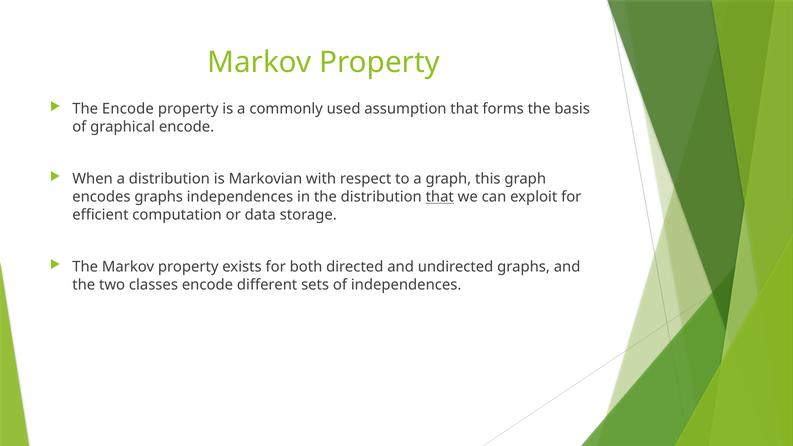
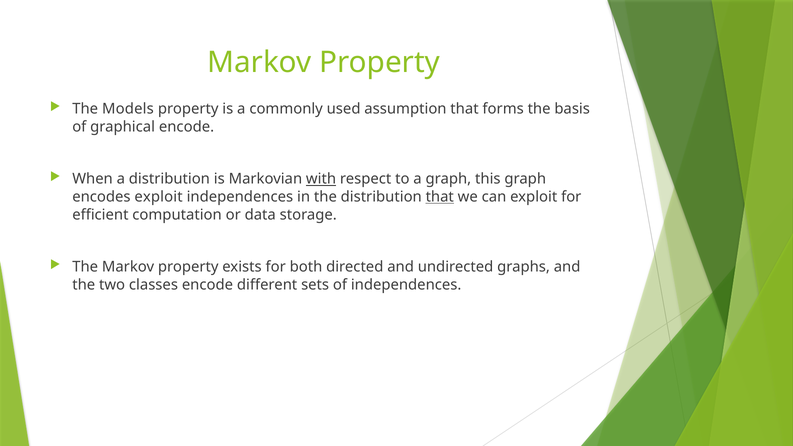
The Encode: Encode -> Models (128, 109)
with underline: none -> present (321, 179)
encodes graphs: graphs -> exploit (159, 197)
